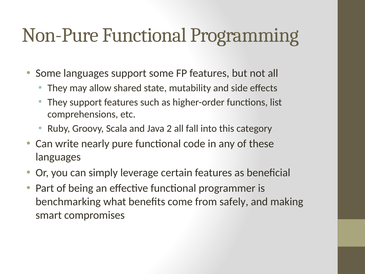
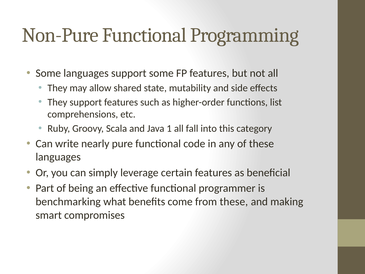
2: 2 -> 1 (169, 128)
from safely: safely -> these (234, 202)
